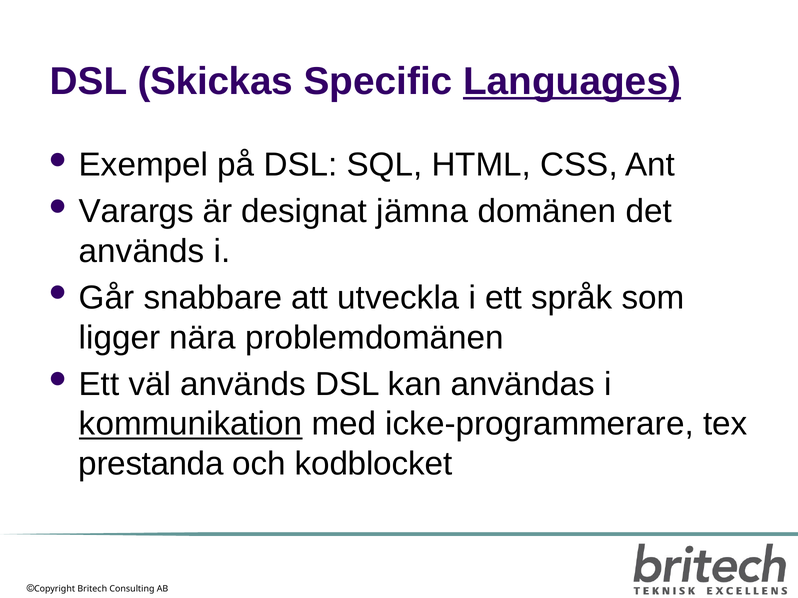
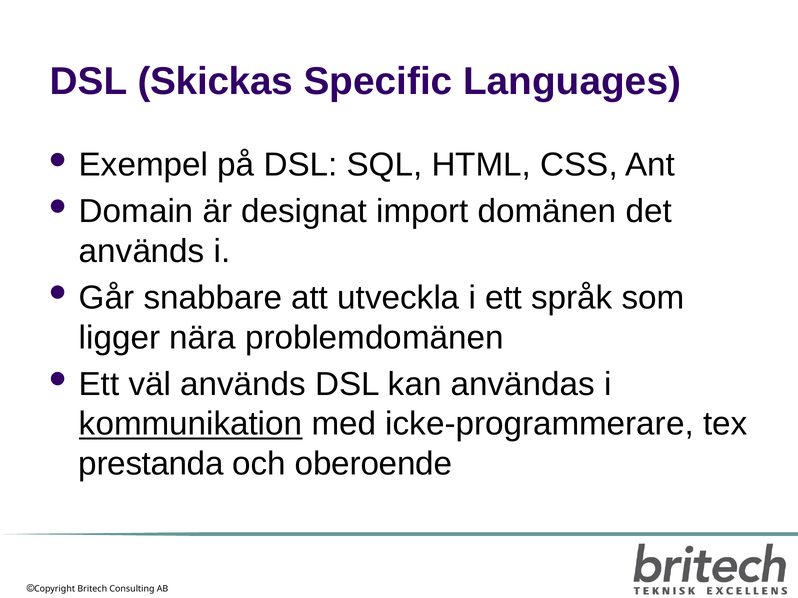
Languages underline: present -> none (572, 82)
Varargs: Varargs -> Domain (136, 212)
jämna: jämna -> import (422, 212)
kodblocket: kodblocket -> oberoende (374, 464)
